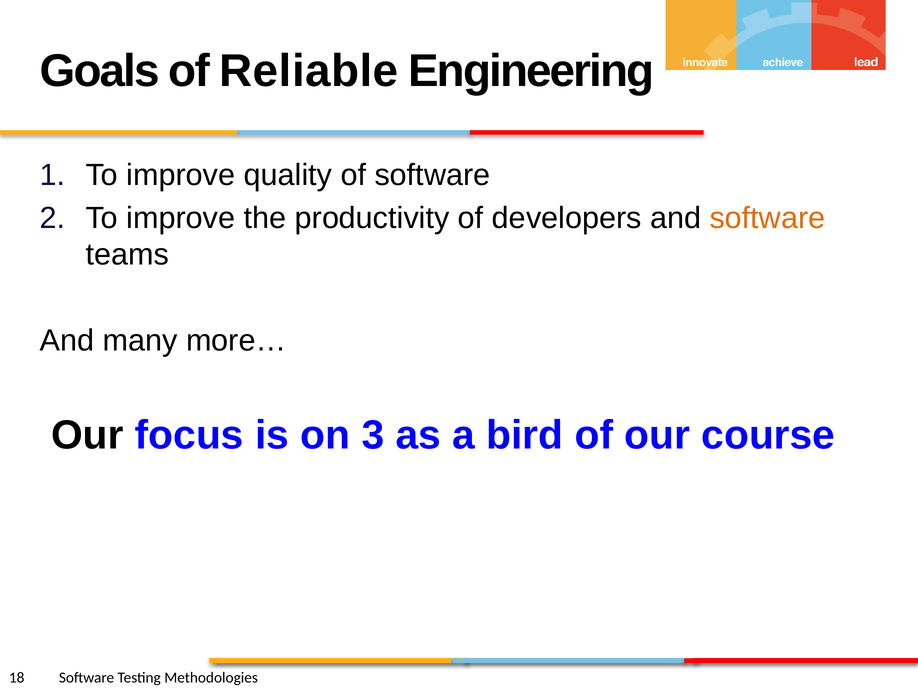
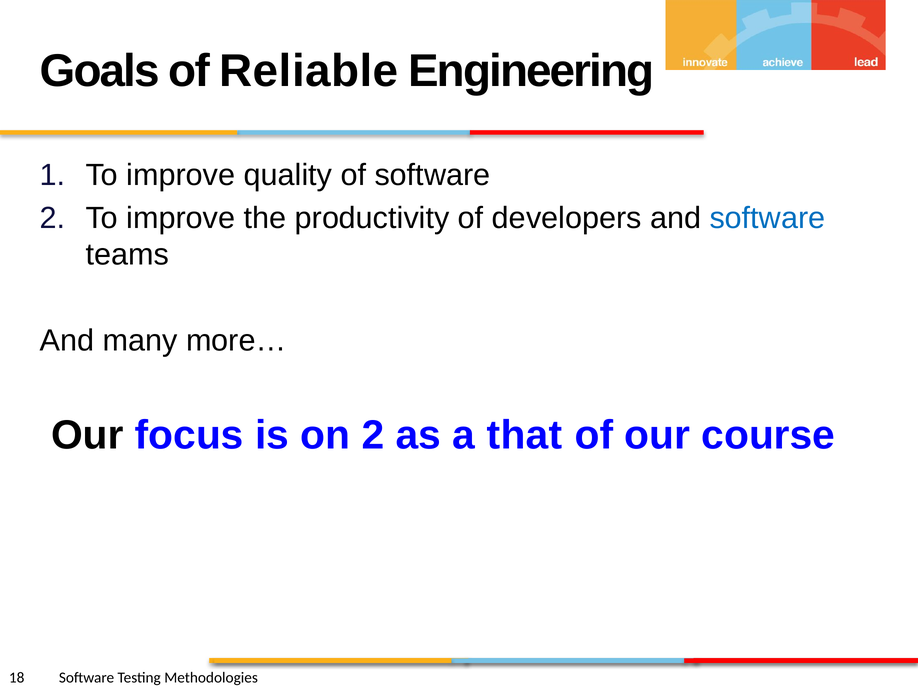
software colour: orange -> blue (767, 218)
on 3: 3 -> 2 (373, 435)
bird: bird -> that (525, 435)
